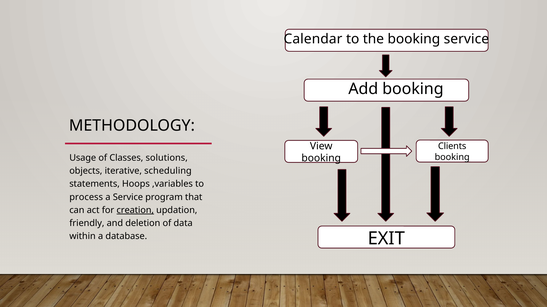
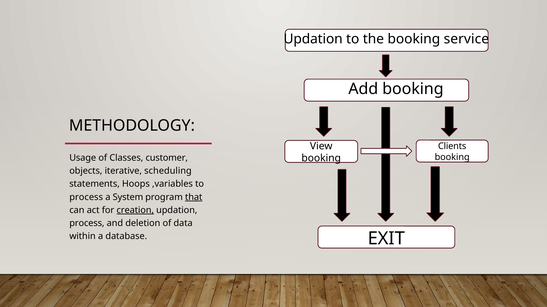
Calendar: Calendar -> Updation (313, 39)
solutions: solutions -> customer (167, 158)
a Service: Service -> System (128, 197)
that underline: none -> present (194, 197)
friendly: friendly -> process (87, 224)
